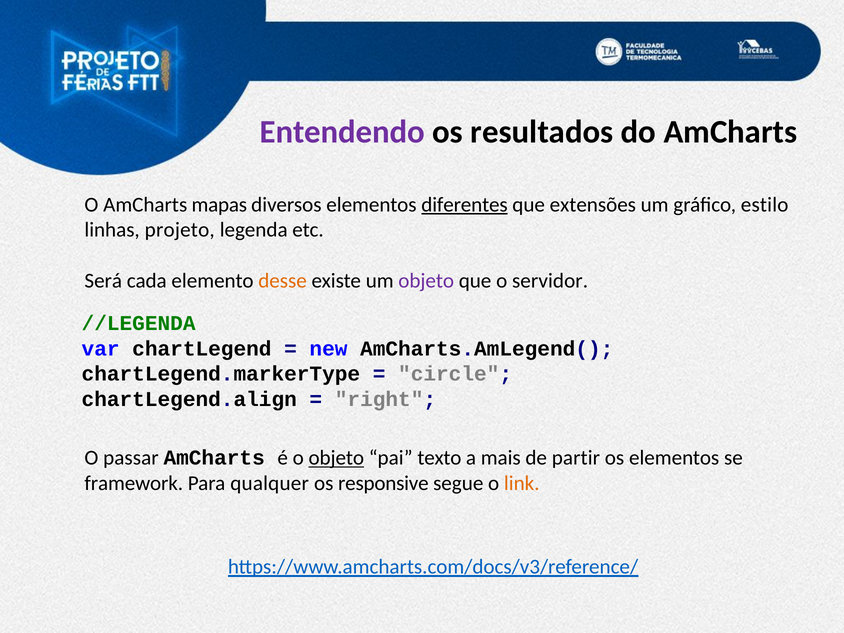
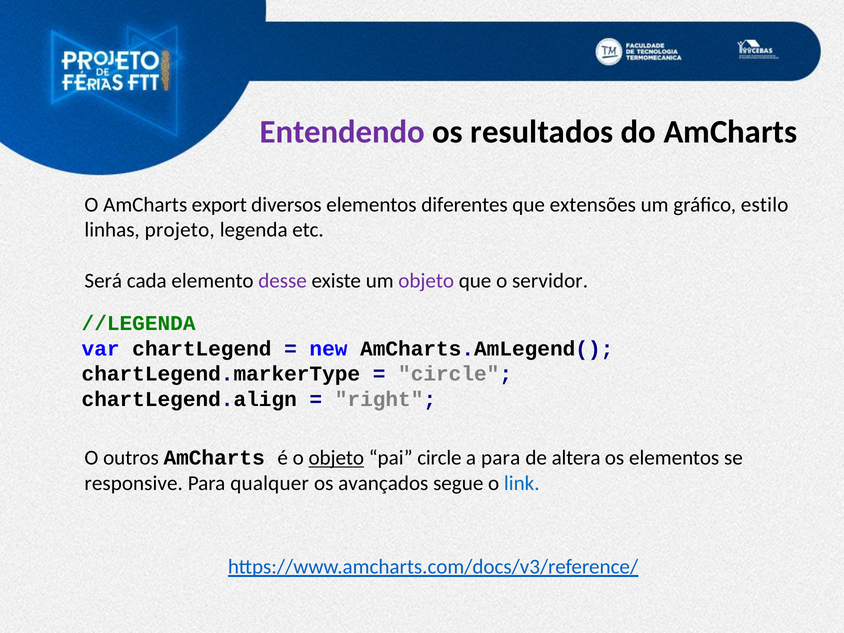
mapas: mapas -> export (219, 205)
diferentes underline: present -> none (465, 205)
desse colour: orange -> purple (283, 281)
passar: passar -> outros (131, 458)
pai texto: texto -> circle (439, 458)
a mais: mais -> para (501, 458)
partir: partir -> altera (576, 458)
framework: framework -> responsive (134, 483)
responsive: responsive -> avançados (383, 483)
link colour: orange -> blue (522, 483)
